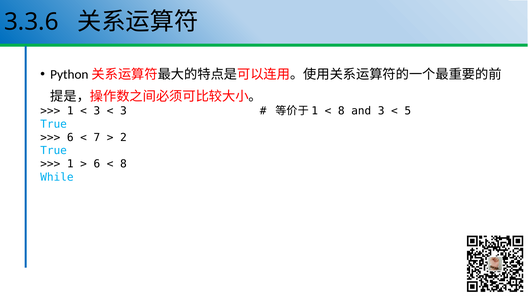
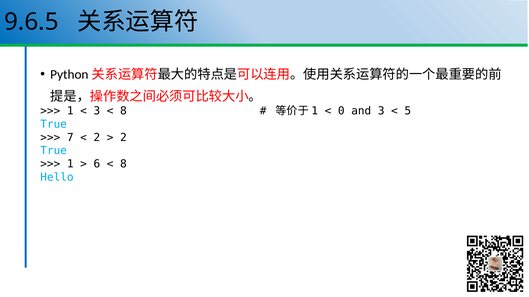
3.3.6: 3.3.6 -> 9.6.5 (31, 22)
3: 3 -> 8 (123, 111)
8: 8 -> 0 (341, 111)
6: 6 -> 7 (70, 138)
7: 7 -> 2 (97, 138)
While: While -> Hello (57, 177)
